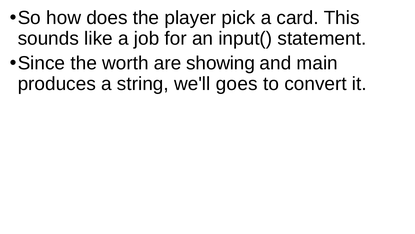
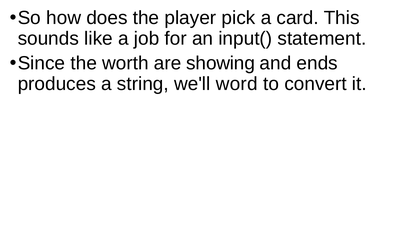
main: main -> ends (317, 63)
goes: goes -> word (237, 84)
